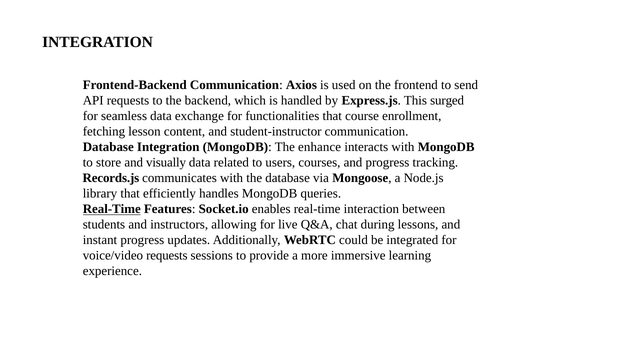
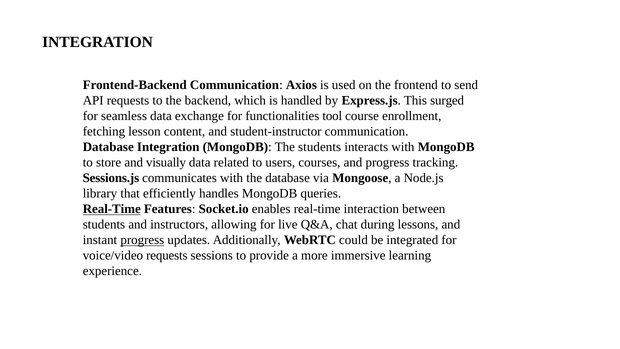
functionalities that: that -> tool (332, 116)
The enhance: enhance -> students (320, 147)
Records.js: Records.js -> Sessions.js (111, 178)
progress underline: none -> present (142, 240)
